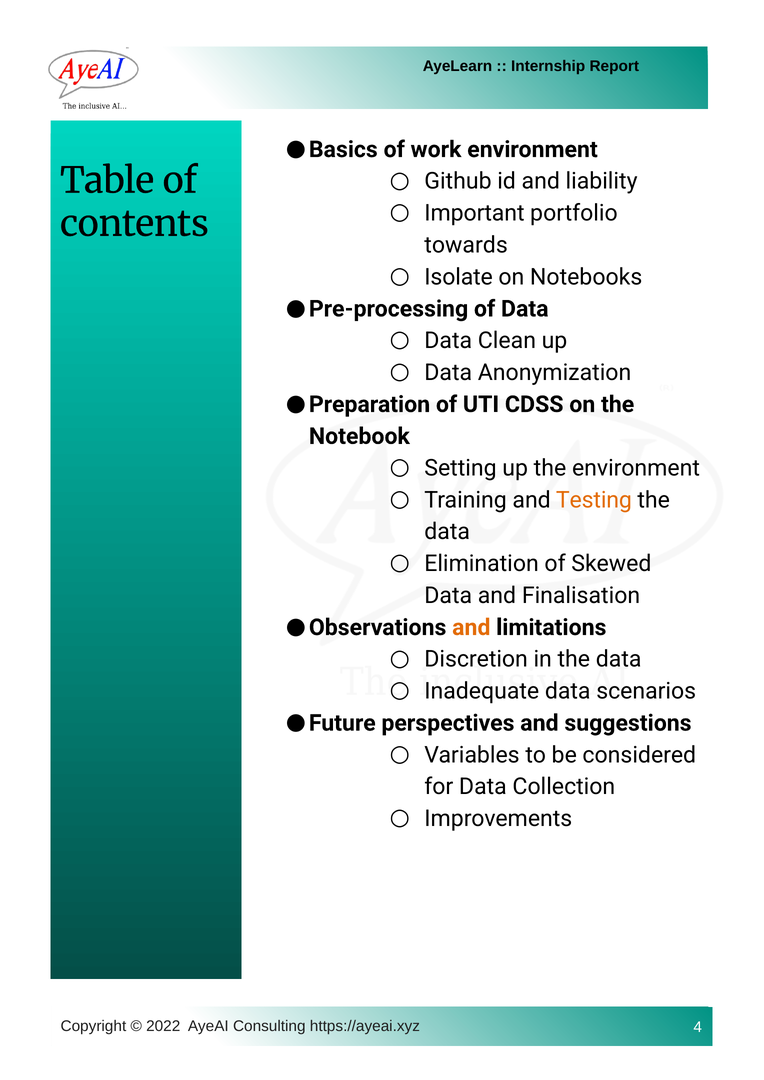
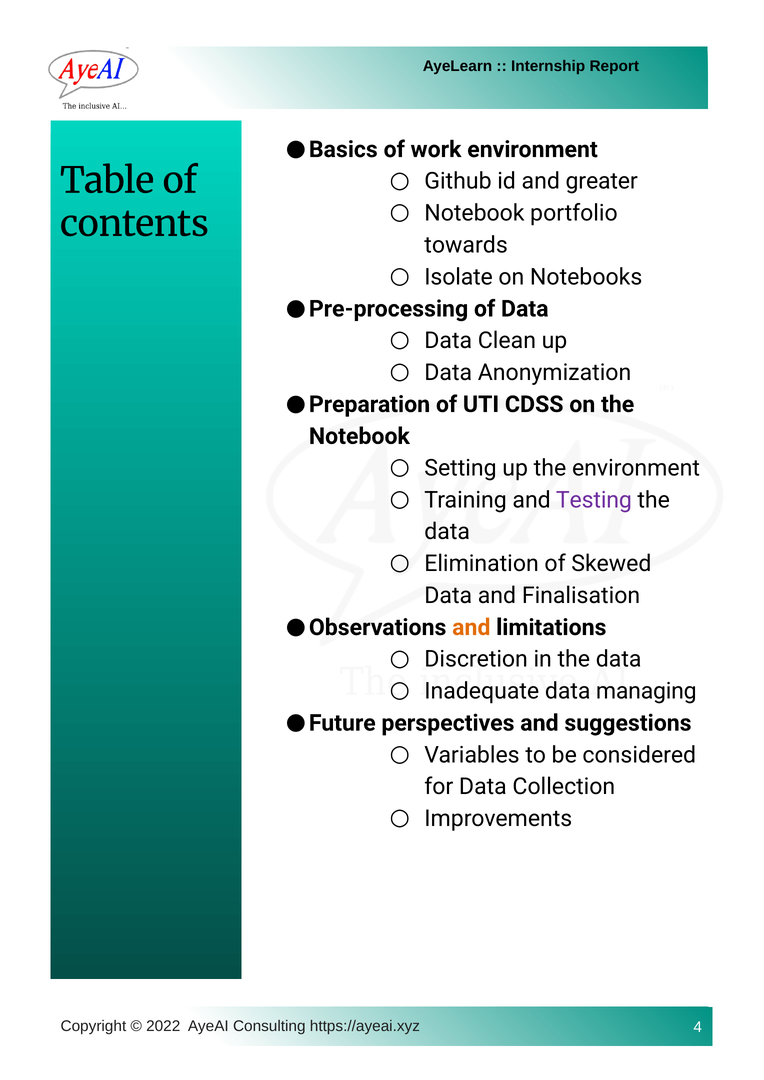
liability: liability -> greater (602, 181)
Important: Important -> Notebook (474, 213)
Testing colour: orange -> purple (594, 500)
scenarios: scenarios -> managing (646, 691)
